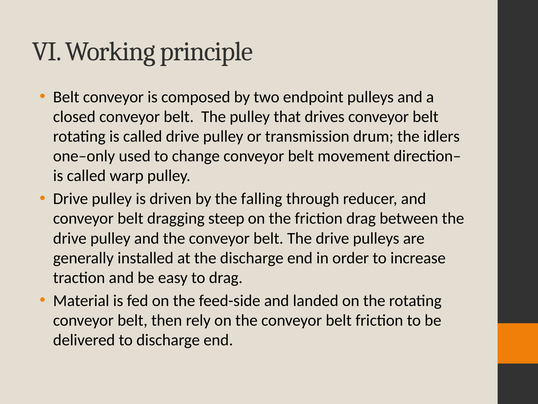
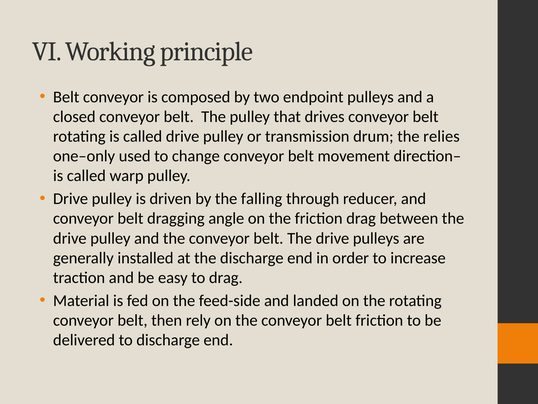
idlers: idlers -> relies (441, 136)
steep: steep -> angle (226, 218)
